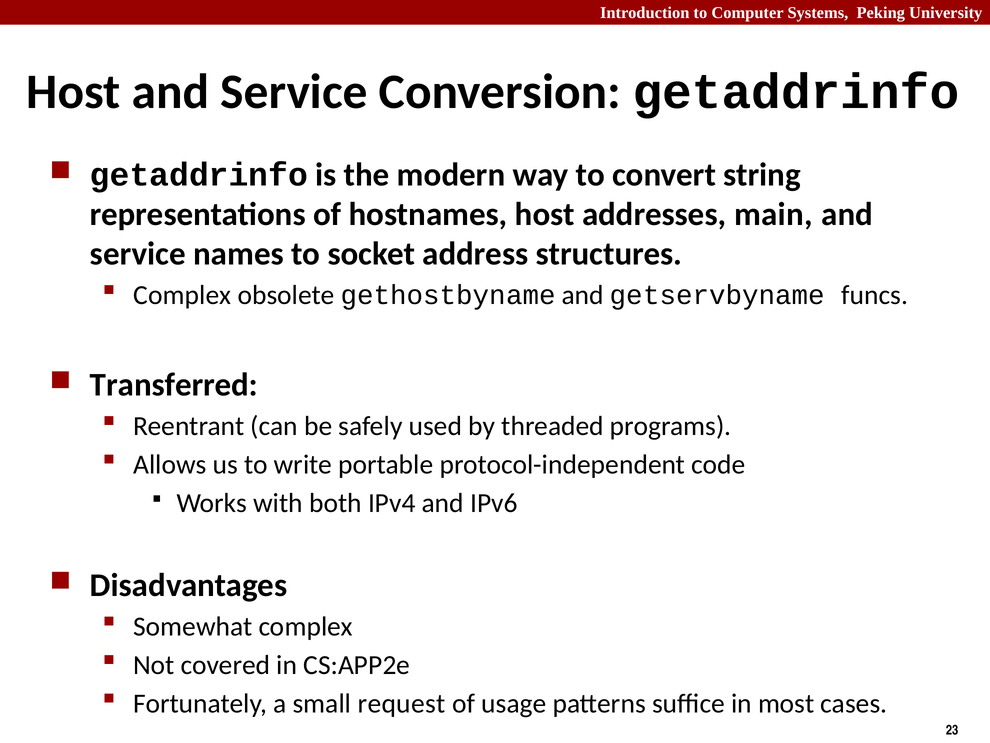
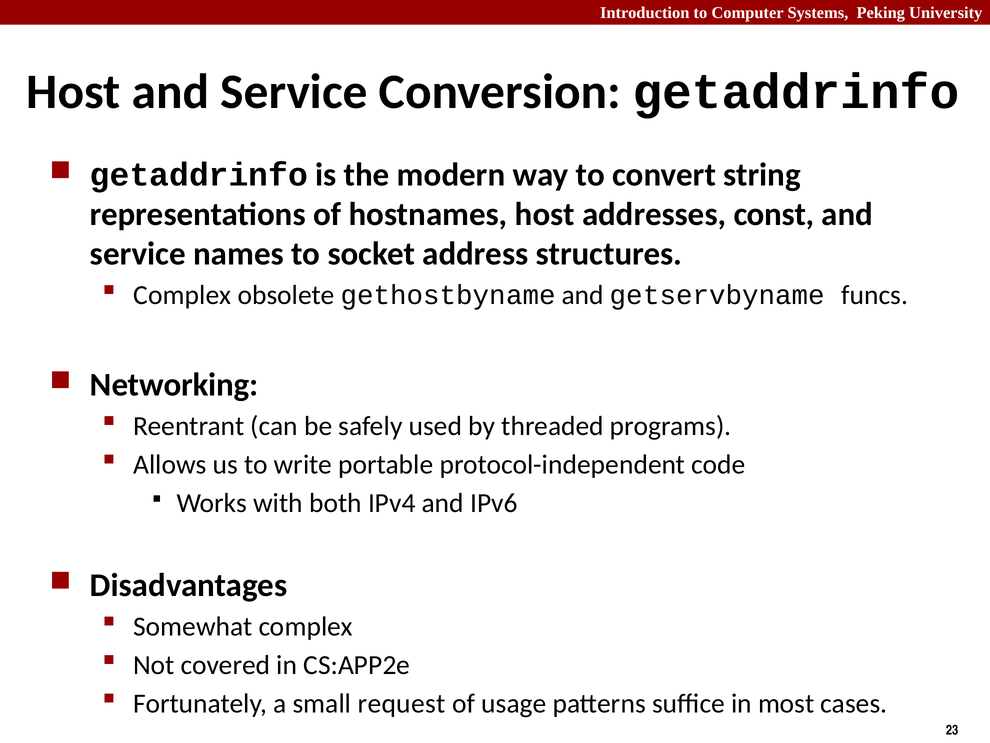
main: main -> const (774, 214)
Transferred: Transferred -> Networking (174, 385)
